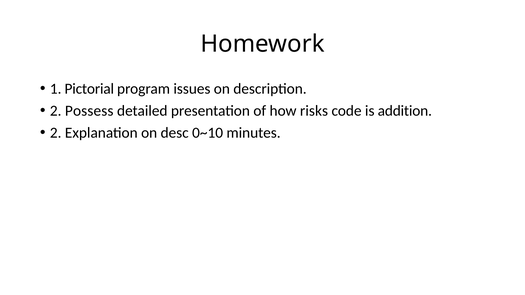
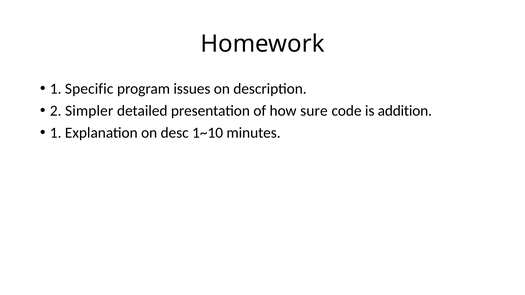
Pictorial: Pictorial -> Specific (89, 89)
Possess: Possess -> Simpler (89, 111)
risks: risks -> sure (314, 111)
2: 2 -> 1 (56, 133)
0~10: 0~10 -> 1~10 (208, 133)
